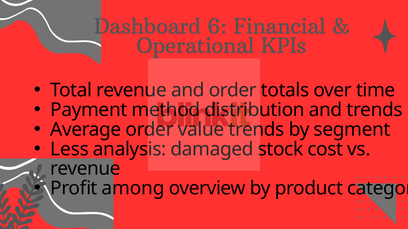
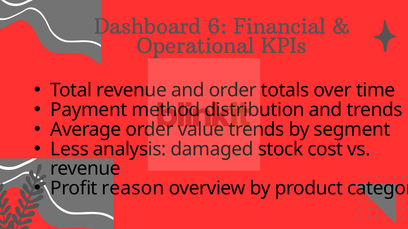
among: among -> reason (133, 189)
